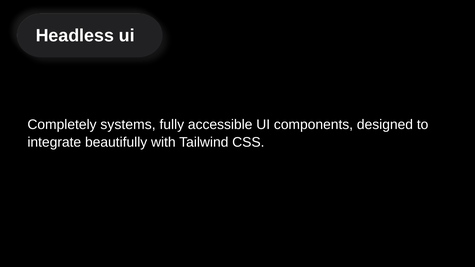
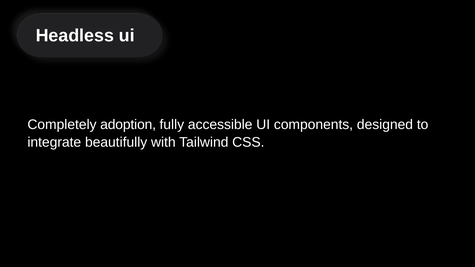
systems: systems -> adoption (128, 125)
